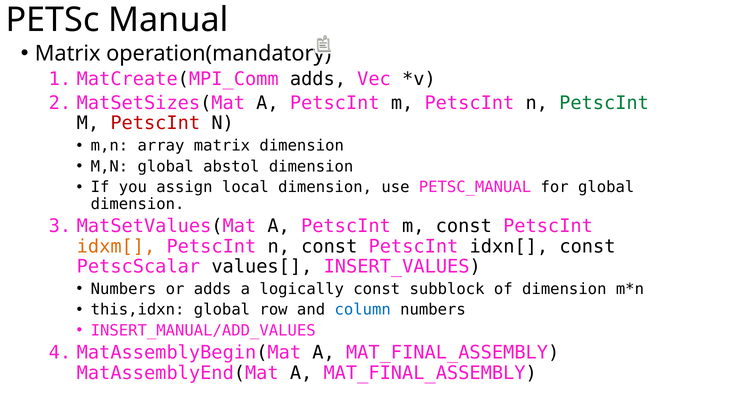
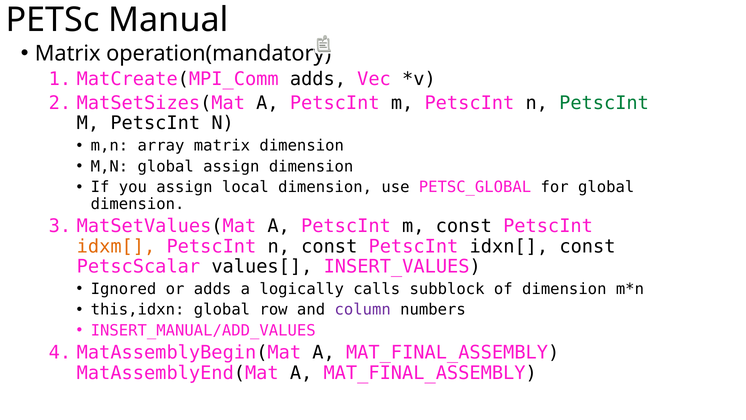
PetscInt colour: red -> black (155, 123)
global abstol: abstol -> assign (231, 166)
PETSC_MANUAL: PETSC_MANUAL -> PETSC_GLOBAL (475, 187)
Numbers: Numbers -> Ignored (124, 289)
logically const: const -> calls (377, 289)
column colour: blue -> purple (363, 309)
